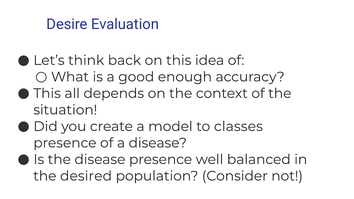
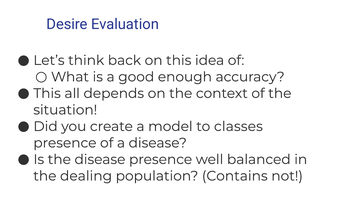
desired: desired -> dealing (86, 176)
Consider: Consider -> Contains (235, 176)
